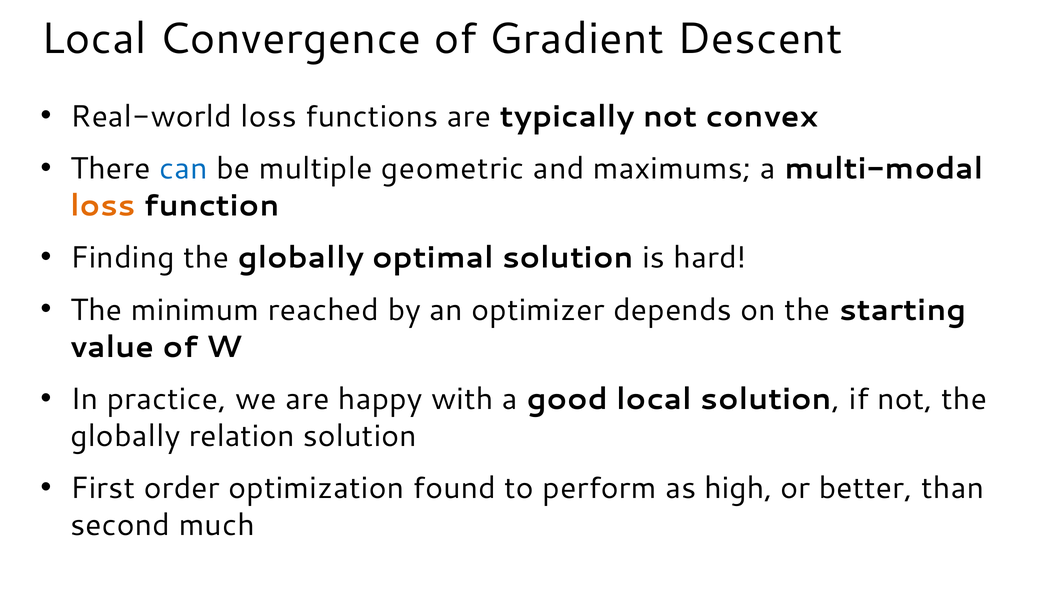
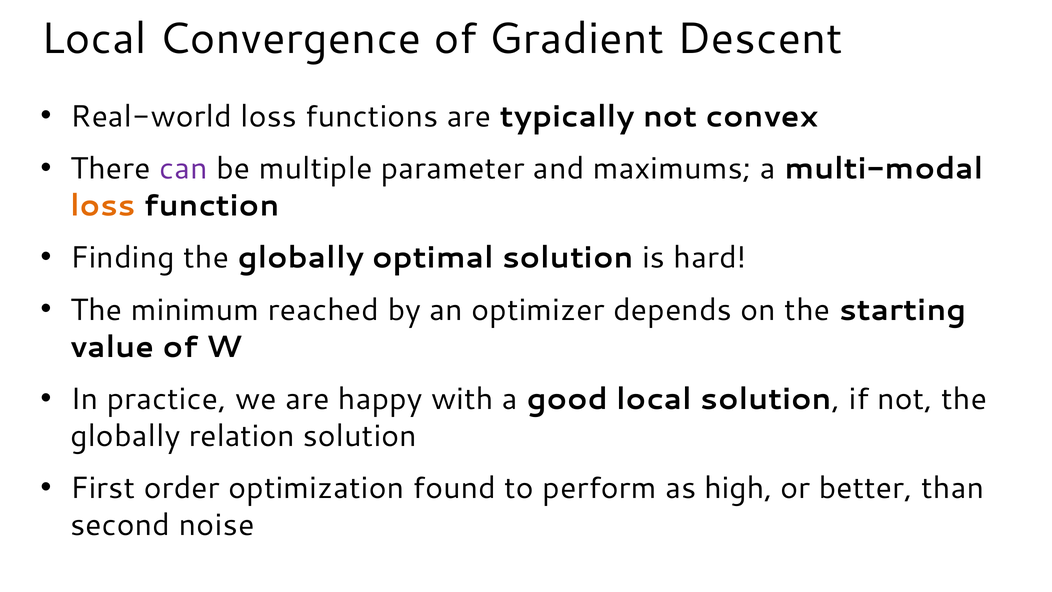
can colour: blue -> purple (183, 169)
geometric: geometric -> parameter (453, 169)
much: much -> noise (217, 525)
